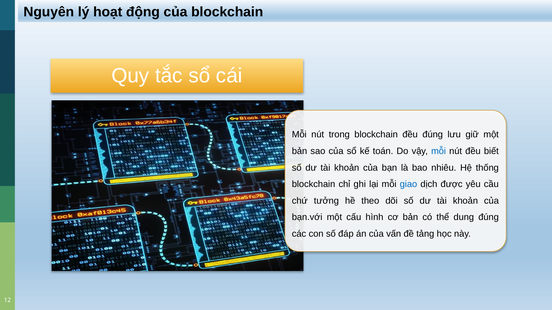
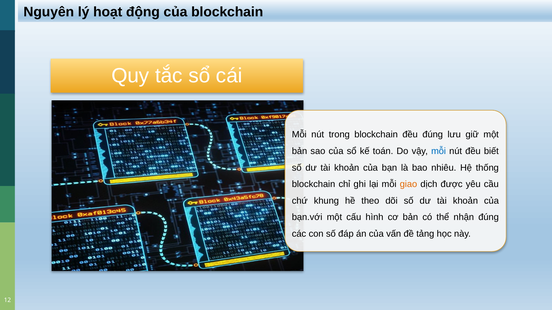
giao colour: blue -> orange (408, 185)
tưởng: tưởng -> khung (326, 201)
dung: dung -> nhận (464, 218)
